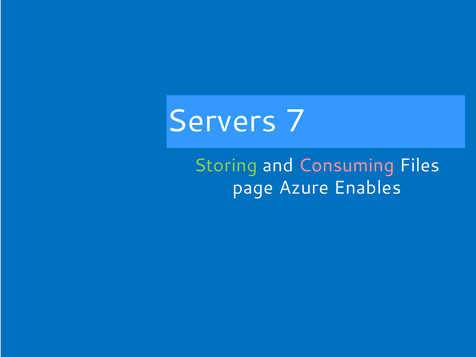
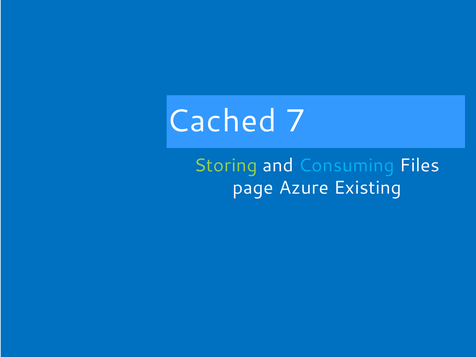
Servers: Servers -> Cached (222, 121)
Consuming colour: pink -> light blue (346, 166)
Enables: Enables -> Existing (368, 188)
